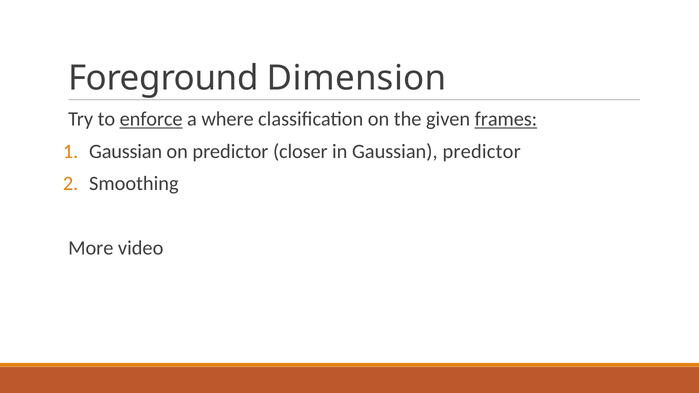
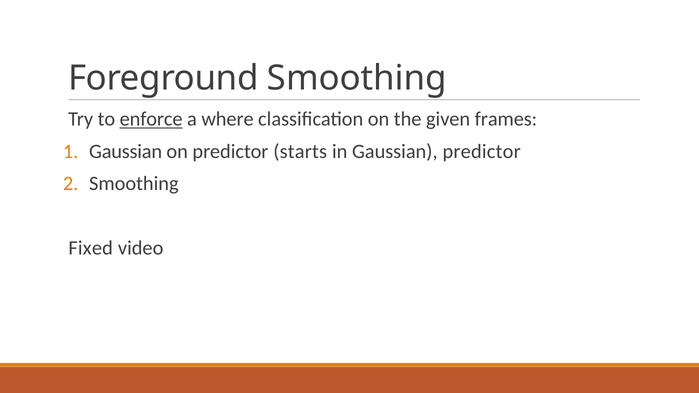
Foreground Dimension: Dimension -> Smoothing (357, 78)
frames underline: present -> none (506, 119)
closer: closer -> starts (300, 151)
More: More -> Fixed (91, 248)
